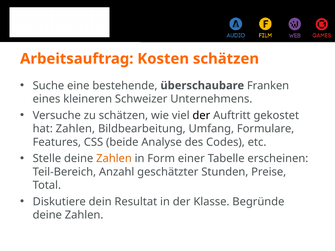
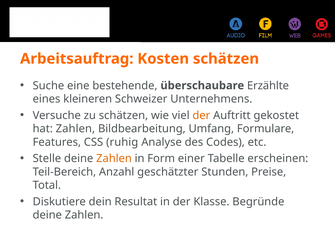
Franken: Franken -> Erzählte (268, 86)
der colour: black -> orange (201, 115)
beide: beide -> ruhig (122, 142)
